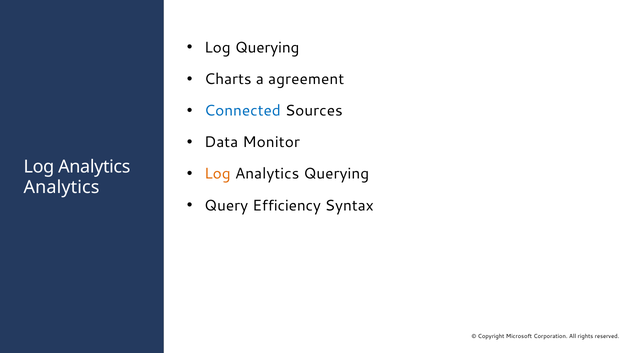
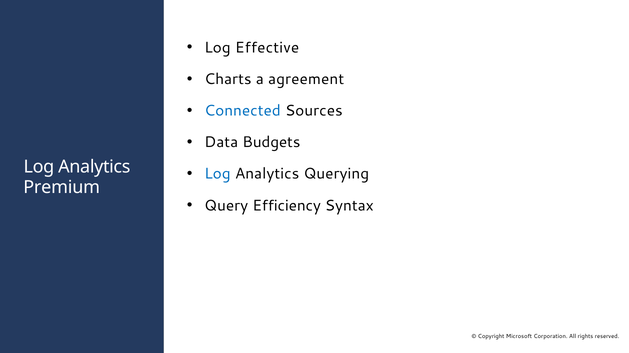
Log Querying: Querying -> Effective (267, 48)
Monitor: Monitor -> Budgets (271, 143)
Log colour: orange -> blue (217, 174)
Analytics: Analytics -> Premium (62, 188)
